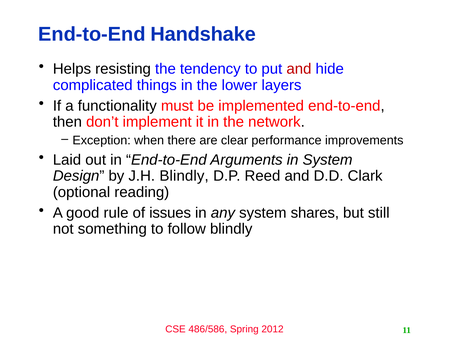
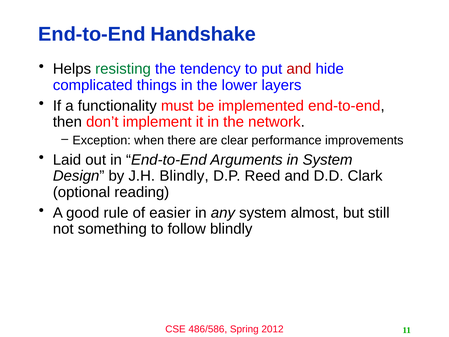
resisting colour: black -> green (123, 69)
issues: issues -> easier (170, 213)
shares: shares -> almost (315, 213)
